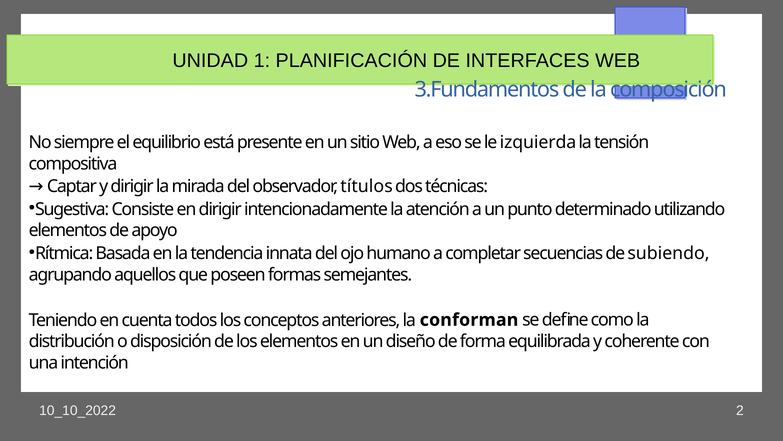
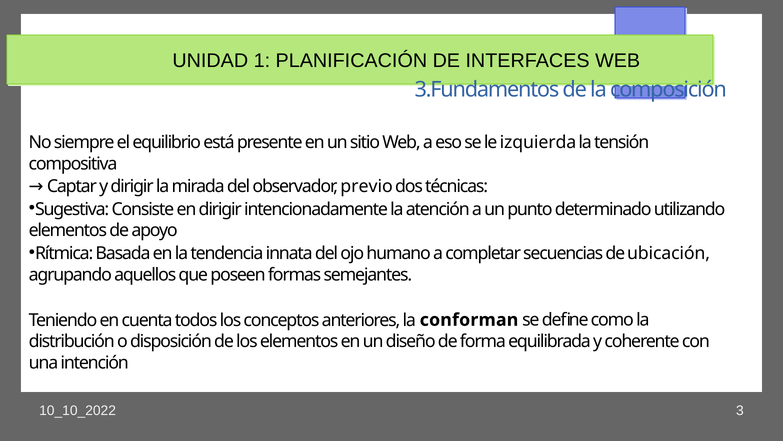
títulos: títulos -> previo (367, 186)
subiendo: subiendo -> ubicación (669, 253)
2: 2 -> 3 (740, 410)
